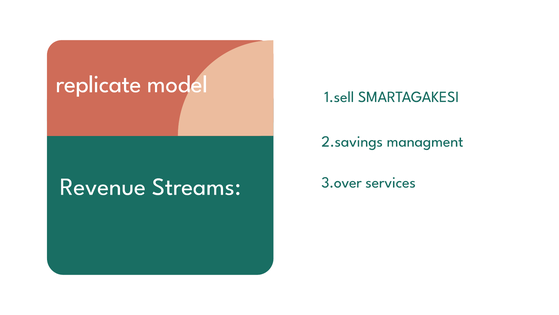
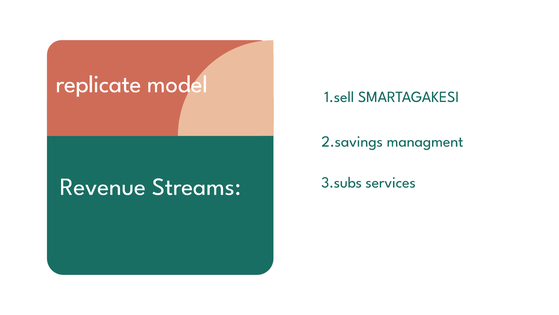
3.over: 3.over -> 3.subs (342, 182)
